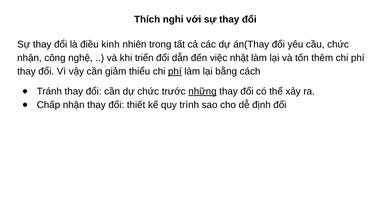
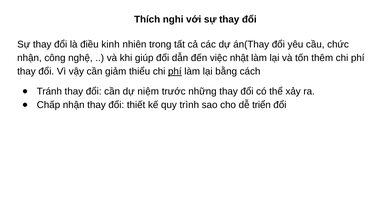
triển: triển -> giúp (144, 58)
dự chức: chức -> niệm (148, 91)
những underline: present -> none (202, 91)
định: định -> triển (262, 105)
